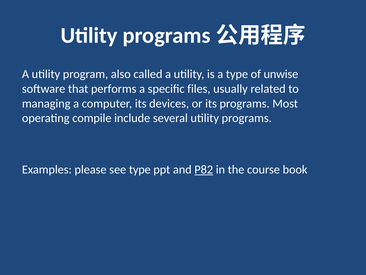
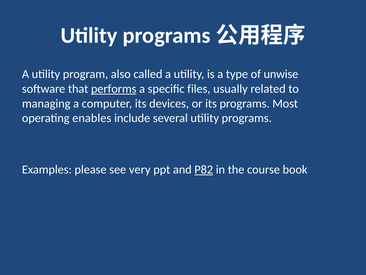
performs underline: none -> present (114, 89)
compile: compile -> enables (92, 118)
see type: type -> very (140, 169)
